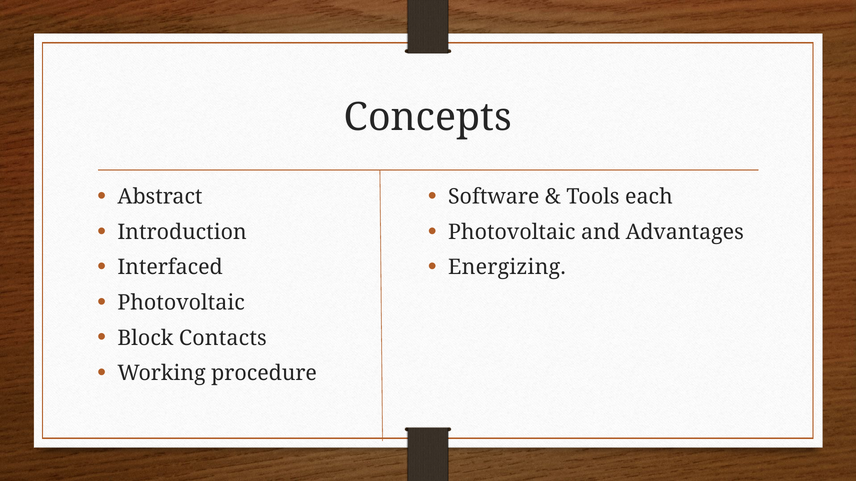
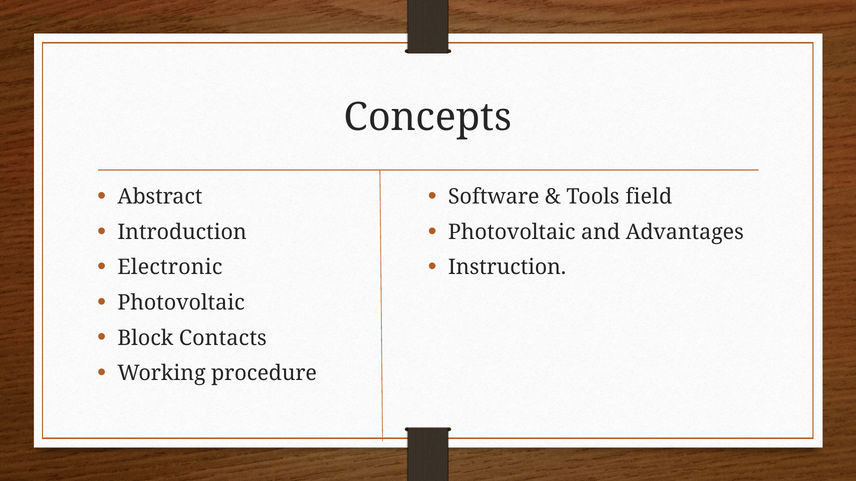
each: each -> field (649, 197)
Interfaced: Interfaced -> Electronic (170, 268)
Energizing: Energizing -> Instruction (507, 268)
